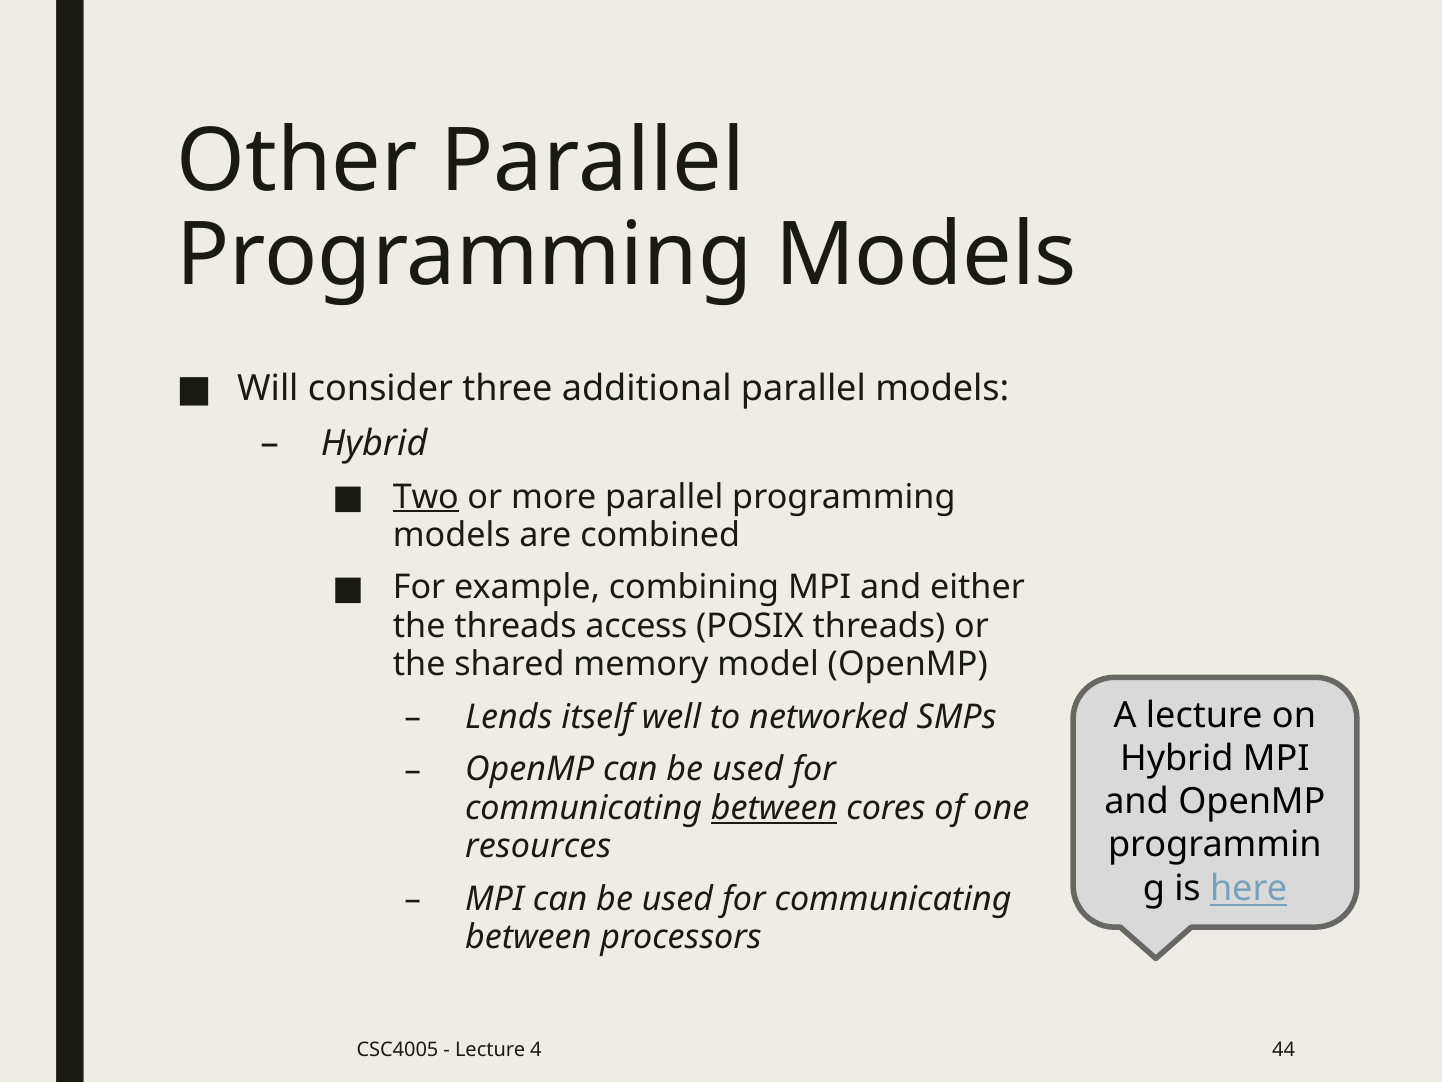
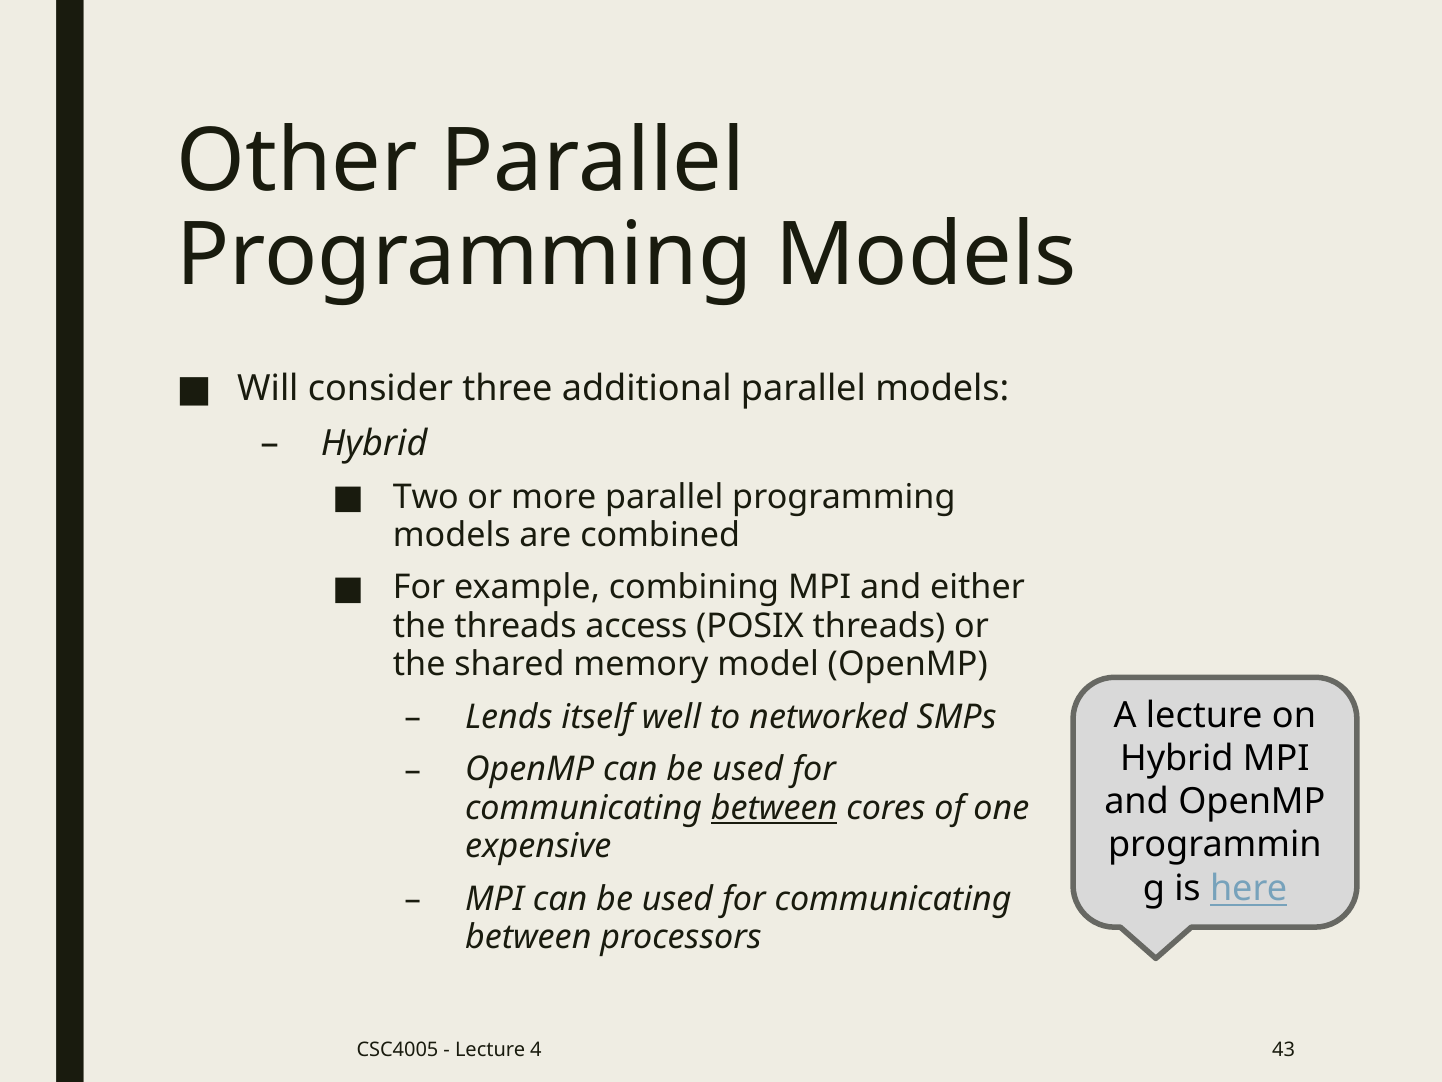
Two underline: present -> none (426, 497)
resources: resources -> expensive (538, 846)
44: 44 -> 43 (1284, 1049)
